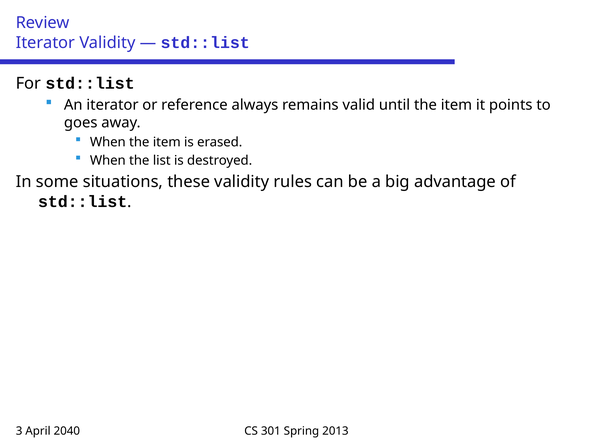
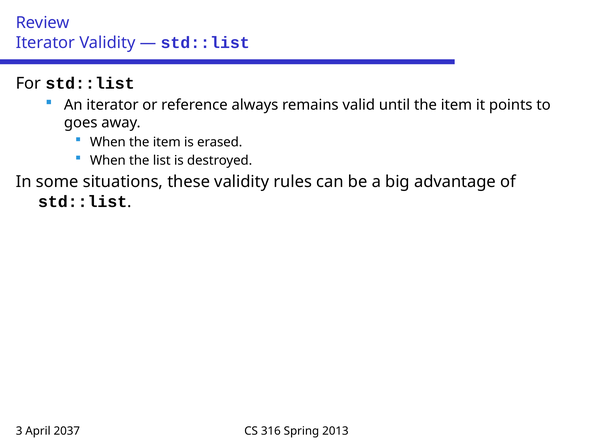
2040: 2040 -> 2037 (67, 431)
301: 301 -> 316 (271, 431)
